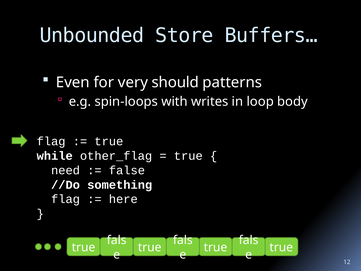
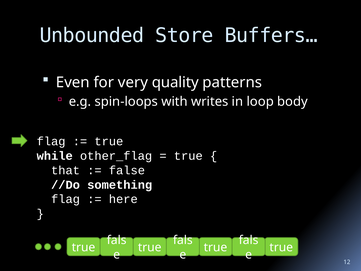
should: should -> quality (175, 82)
need: need -> that (66, 170)
